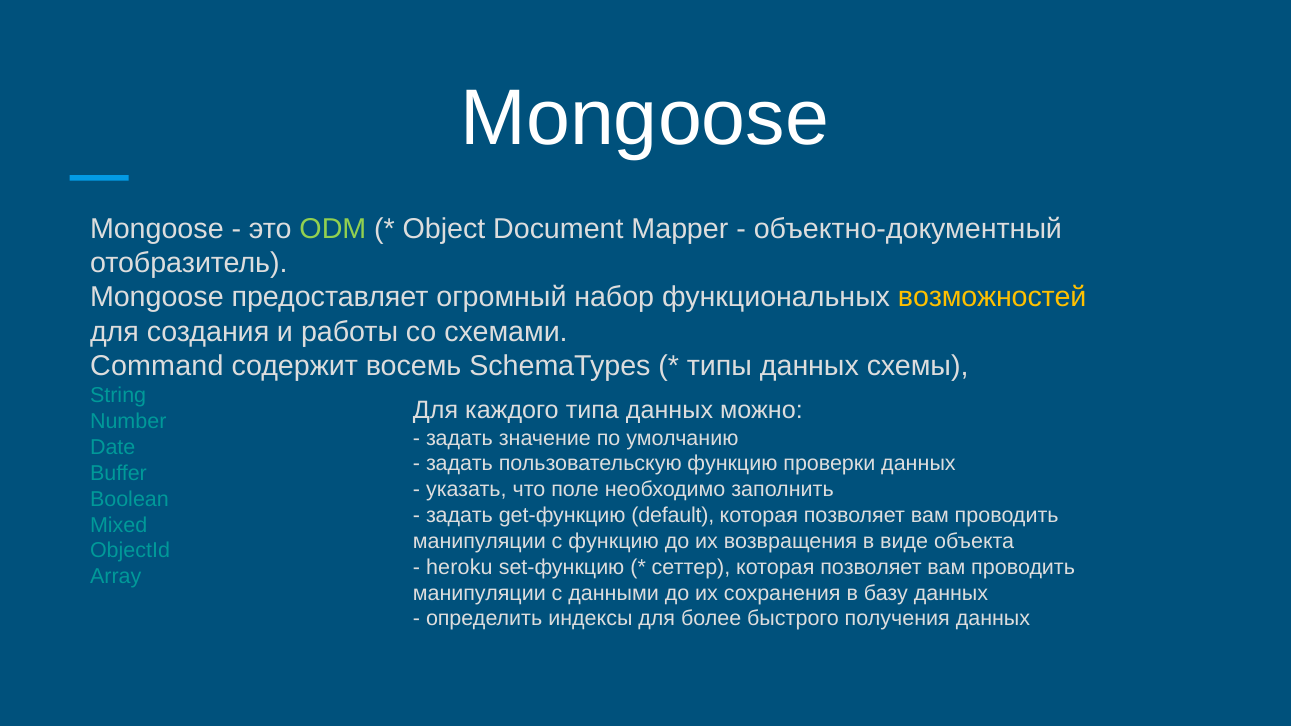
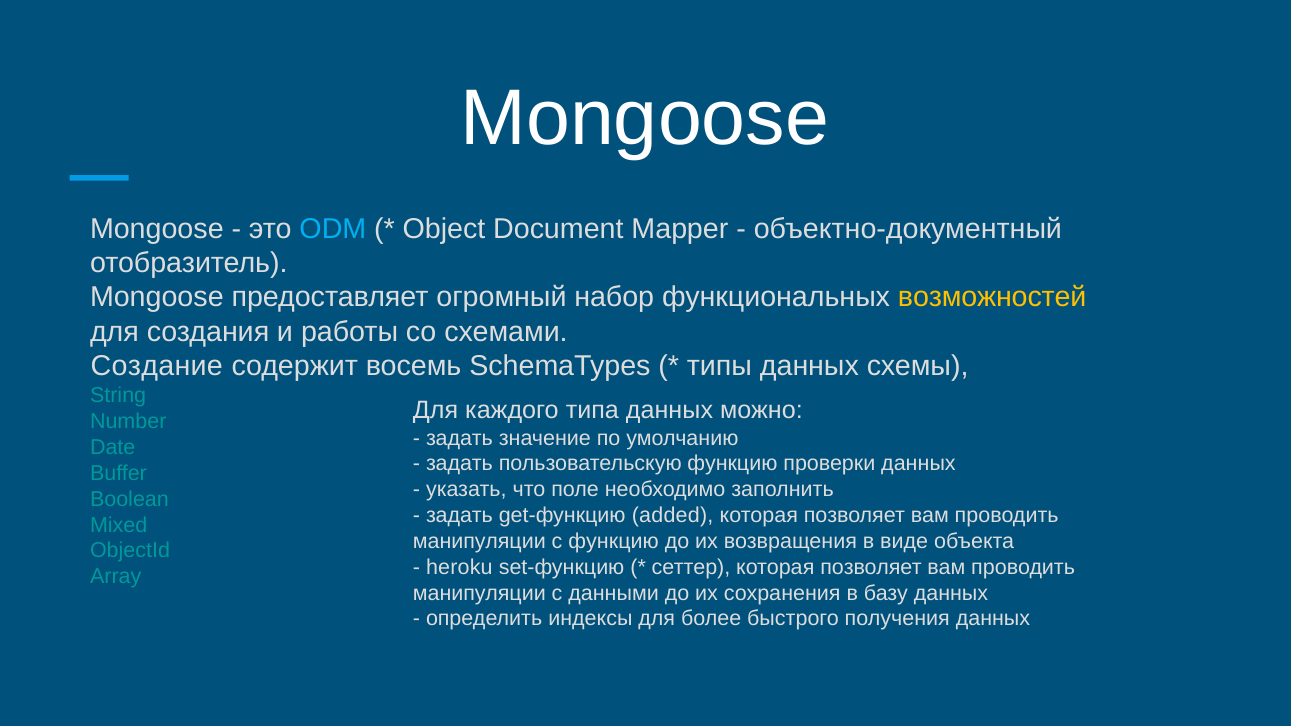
ODM colour: light green -> light blue (333, 229)
Command: Command -> Создание (157, 366)
default: default -> added (673, 516)
